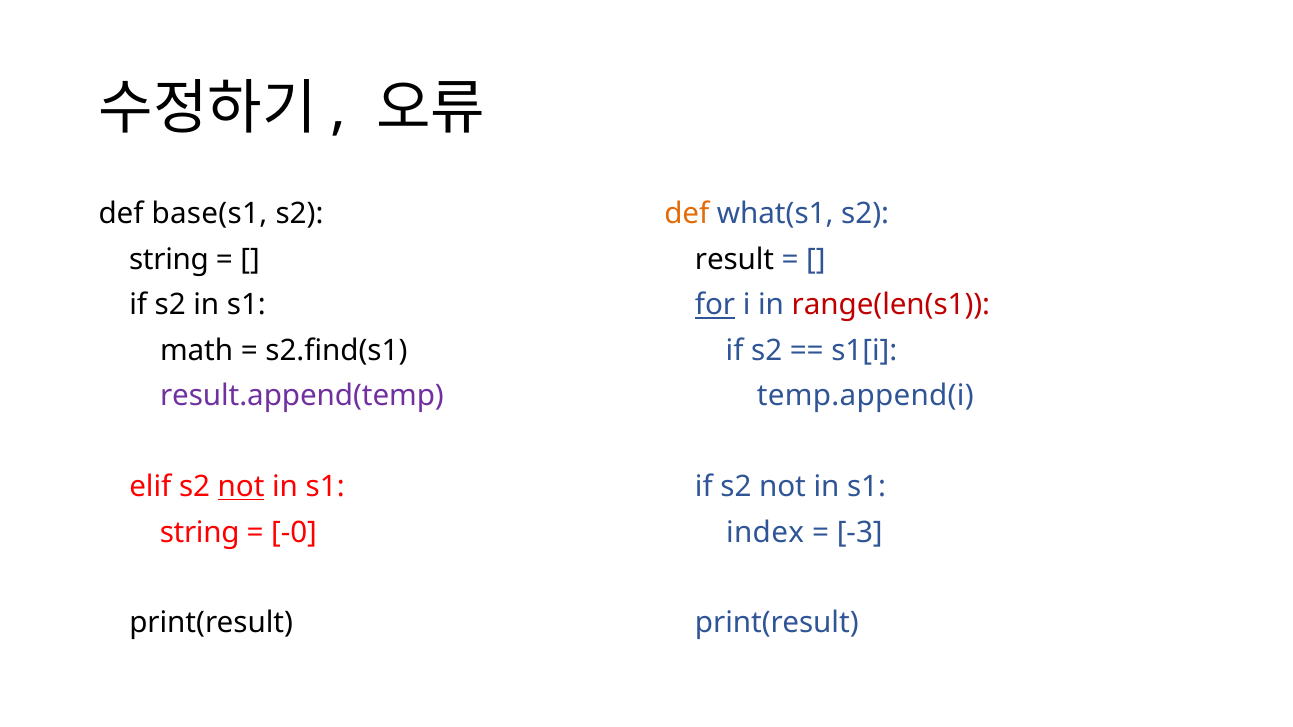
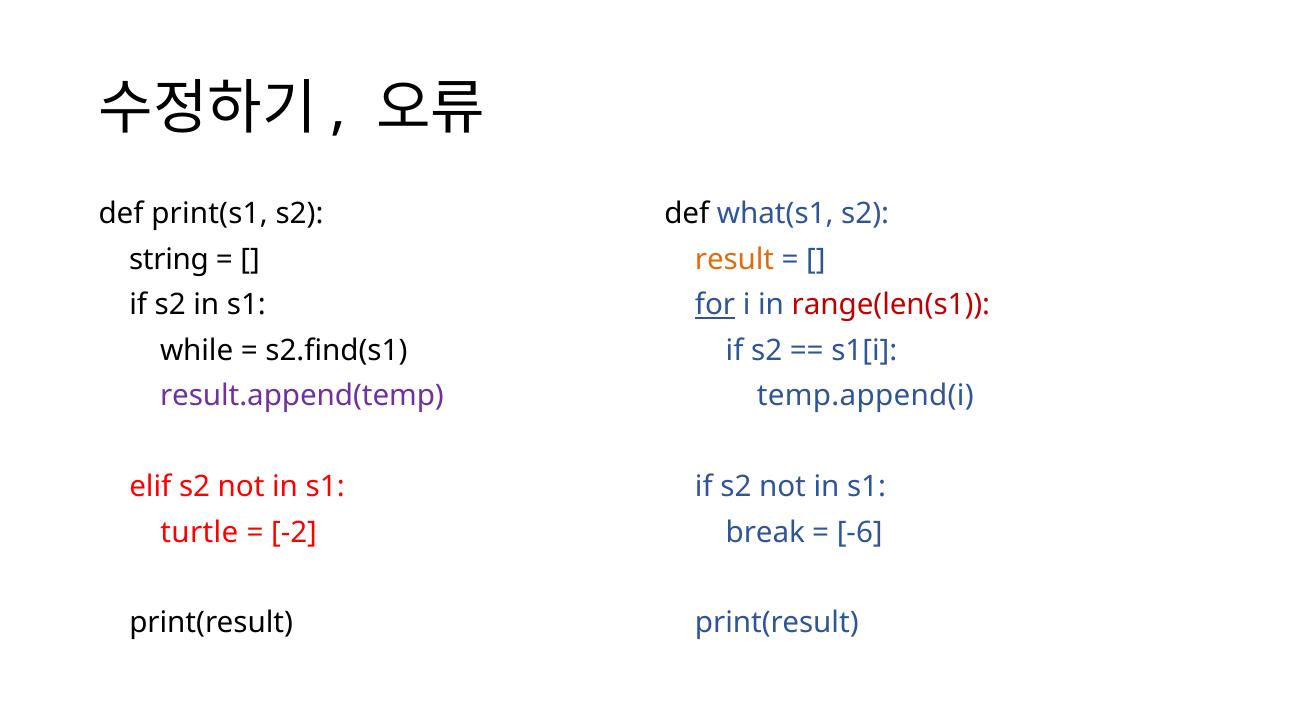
base(s1: base(s1 -> print(s1 (210, 214)
def colour: orange -> black (687, 214)
result colour: black -> orange (735, 260)
math: math -> while (197, 351)
not underline: present -> none (241, 487)
string: string -> turtle (199, 533)
-0: -0 -> -2 (294, 533)
index: index -> break (765, 533)
-3: -3 -> -6 (860, 533)
